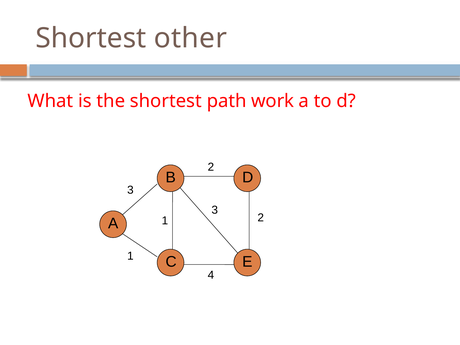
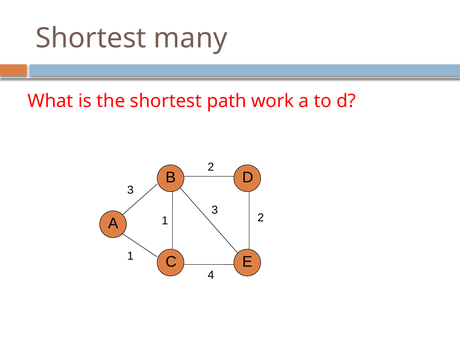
other: other -> many (191, 38)
